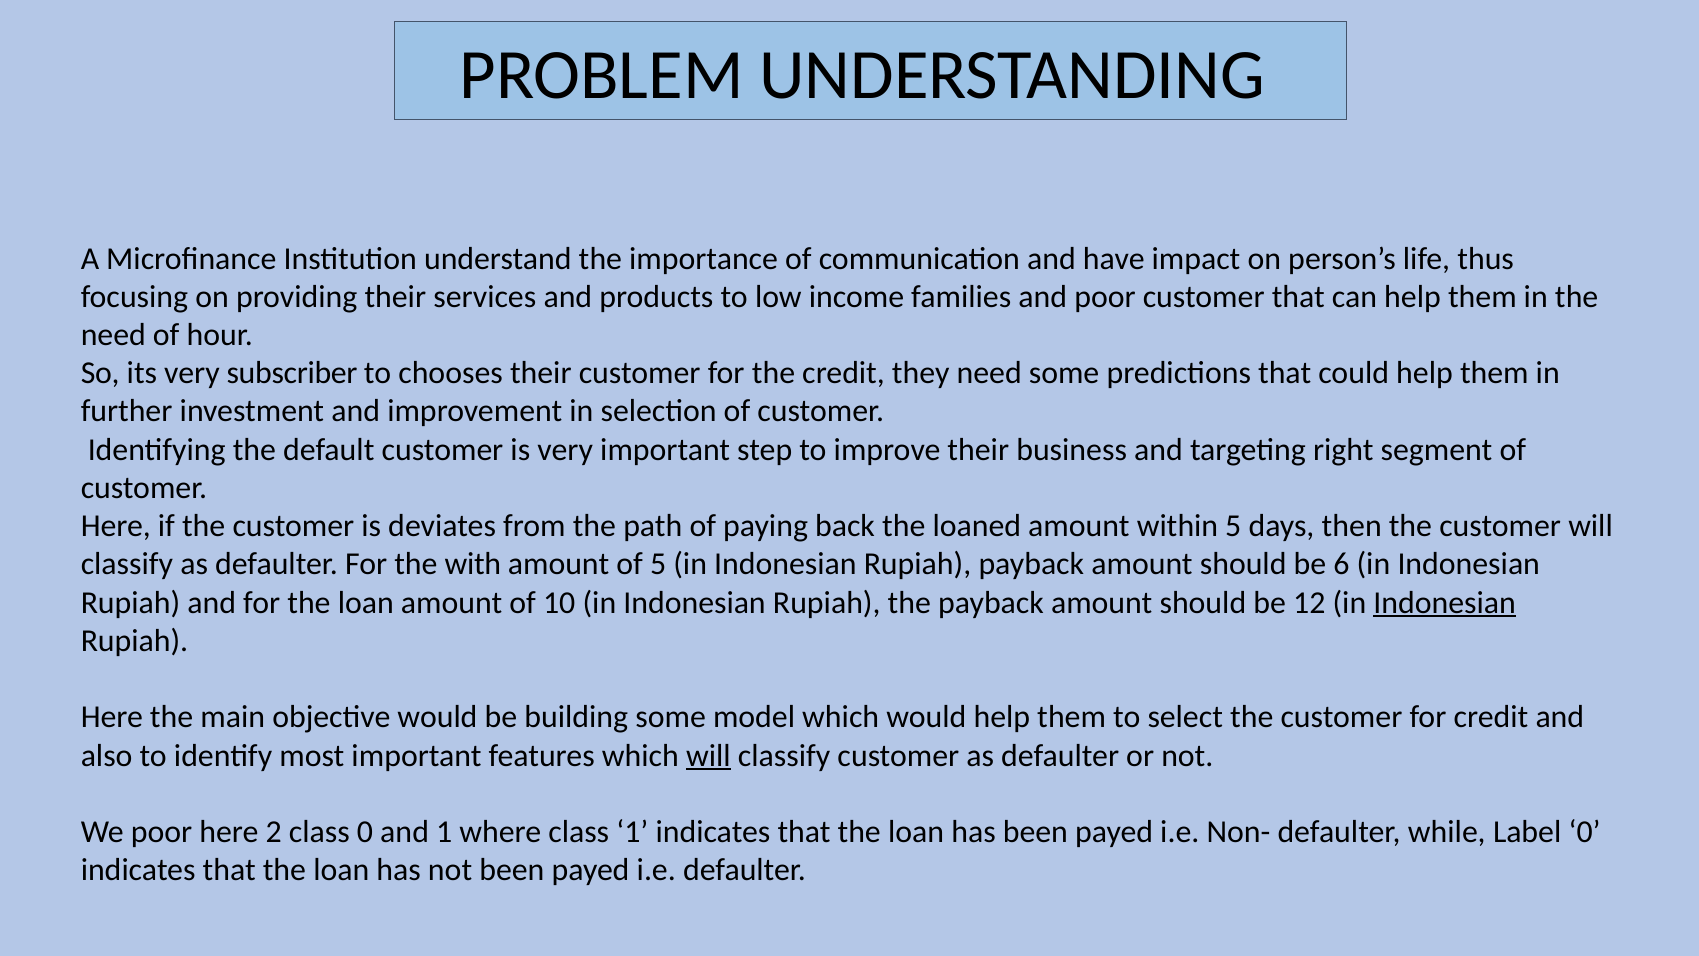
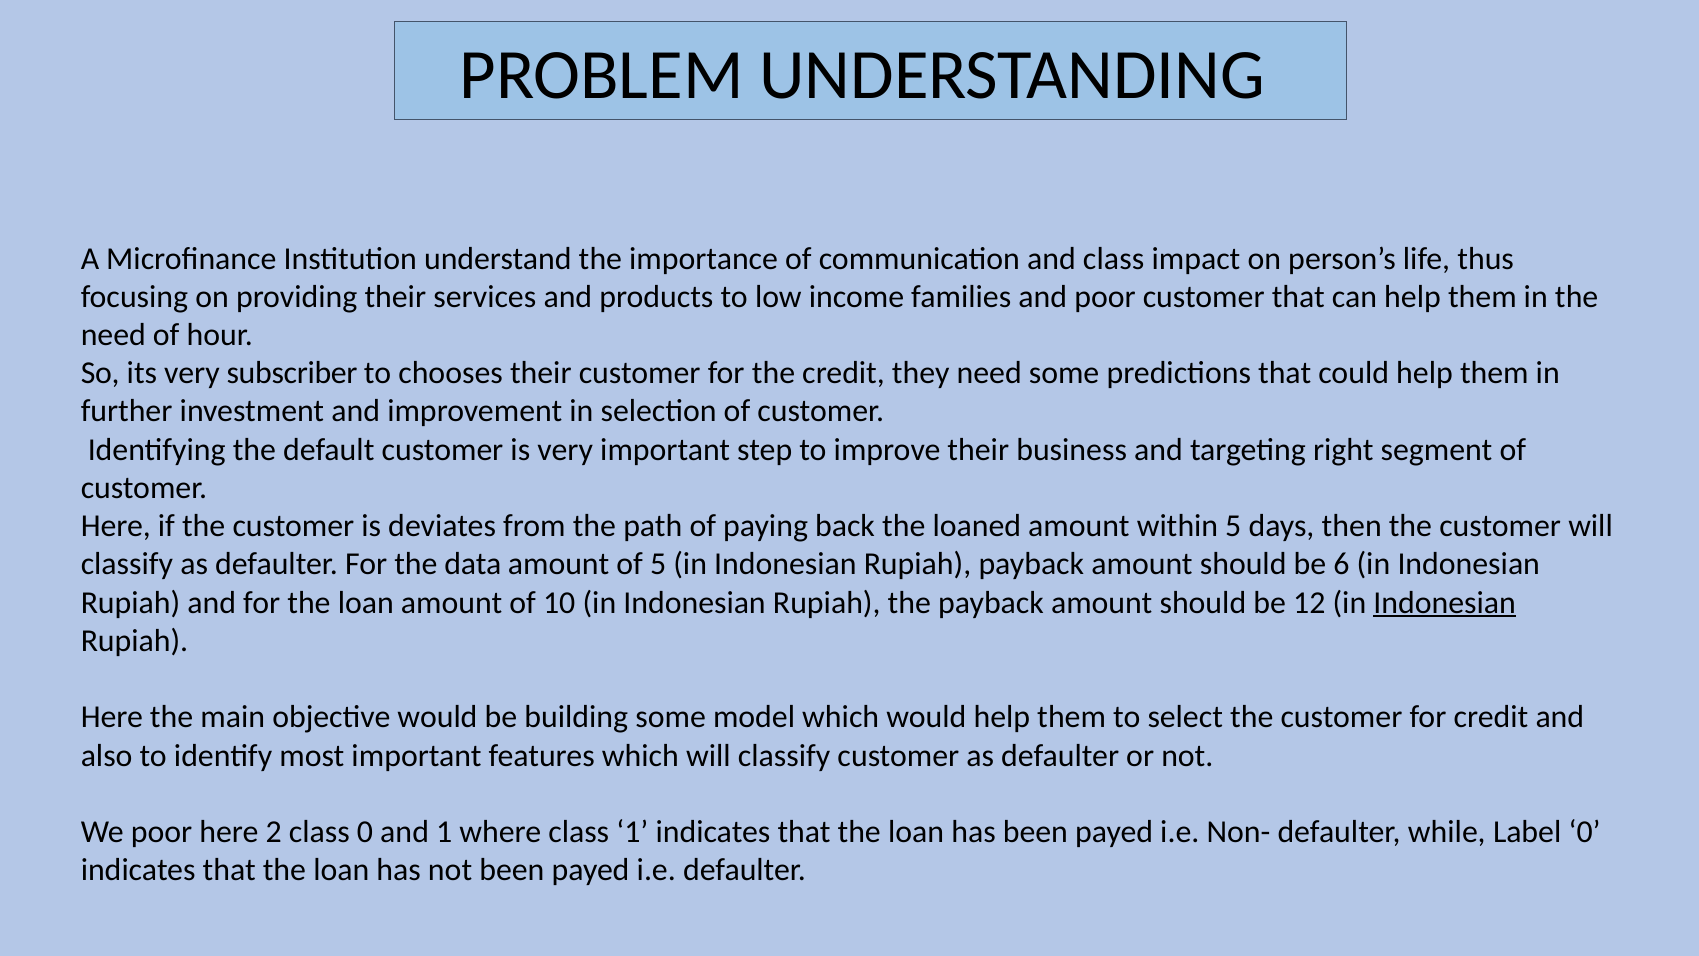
and have: have -> class (1114, 258)
with: with -> data (473, 564)
will underline: present -> none (708, 755)
